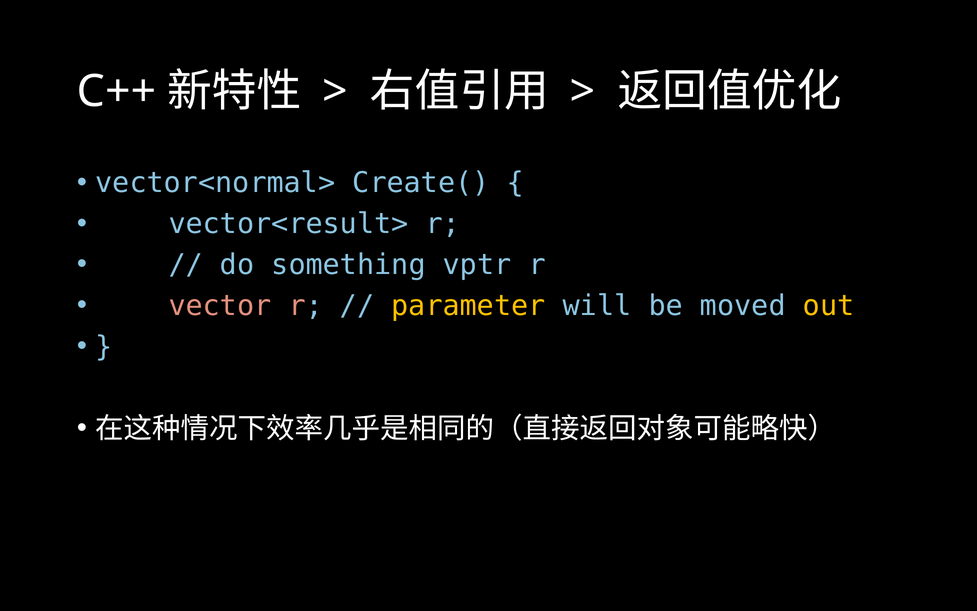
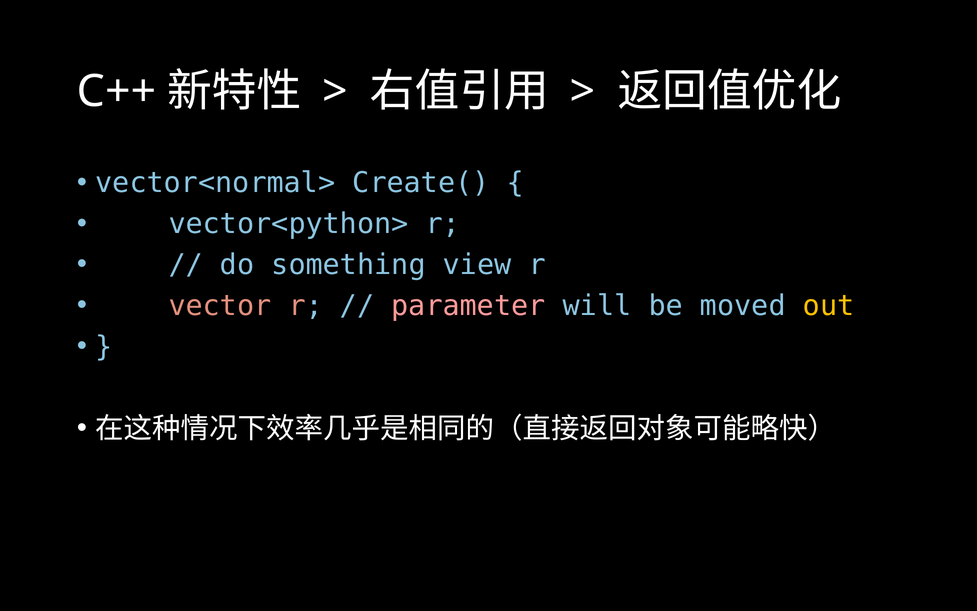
vector<result>: vector<result> -> vector<python> (289, 224)
vptr: vptr -> view (477, 265)
parameter colour: yellow -> pink (468, 306)
